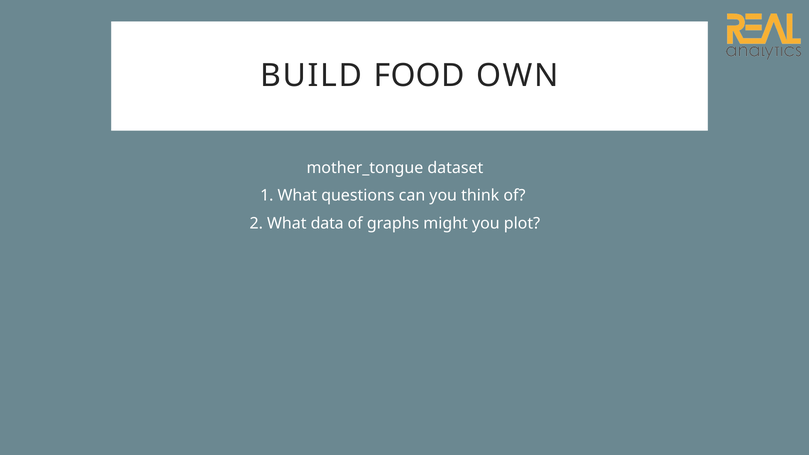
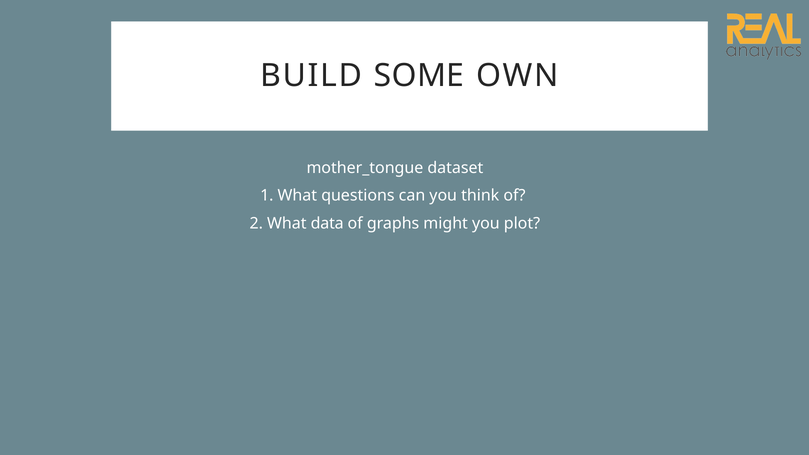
FOOD: FOOD -> SOME (419, 76)
